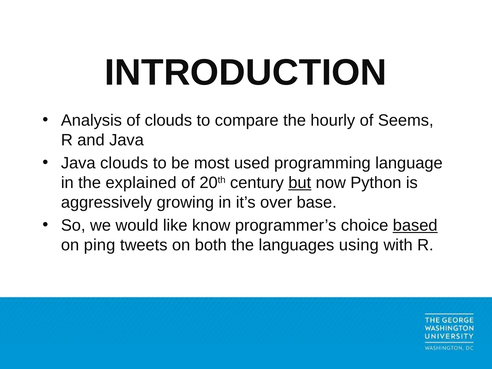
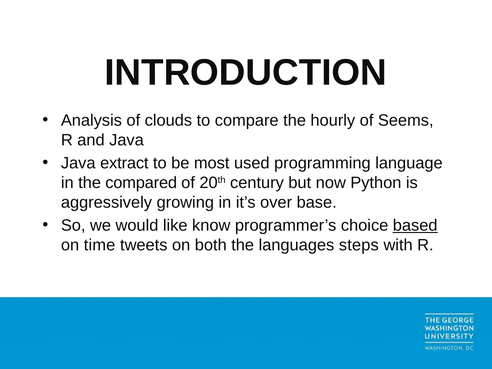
Java clouds: clouds -> extract (124, 163)
explained: explained -> compared (141, 183)
but underline: present -> none (300, 183)
ping: ping -> time (100, 245)
using: using -> steps (359, 245)
